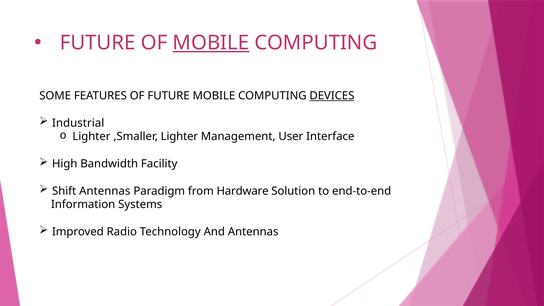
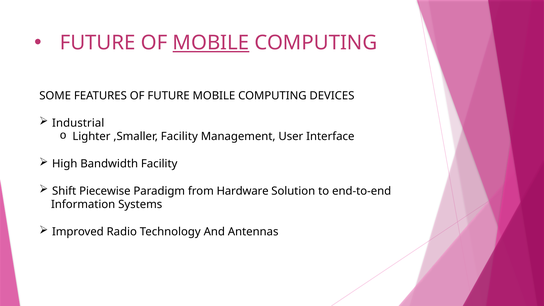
DEVICES underline: present -> none (332, 96)
,Smaller Lighter: Lighter -> Facility (179, 137)
Shift Antennas: Antennas -> Piecewise (105, 191)
